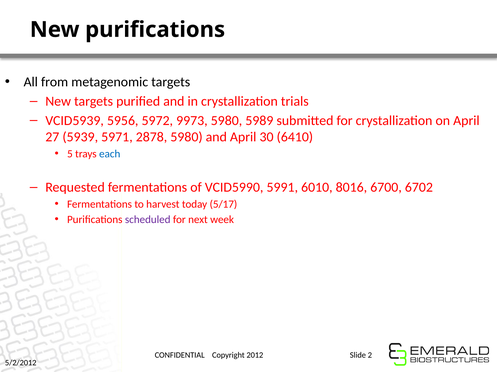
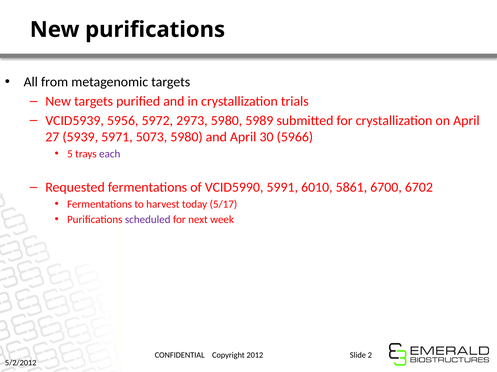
9973: 9973 -> 2973 (192, 121)
2878: 2878 -> 5073 (152, 137)
6410: 6410 -> 5966 (295, 137)
each colour: blue -> purple (110, 154)
8016: 8016 -> 5861 (351, 188)
